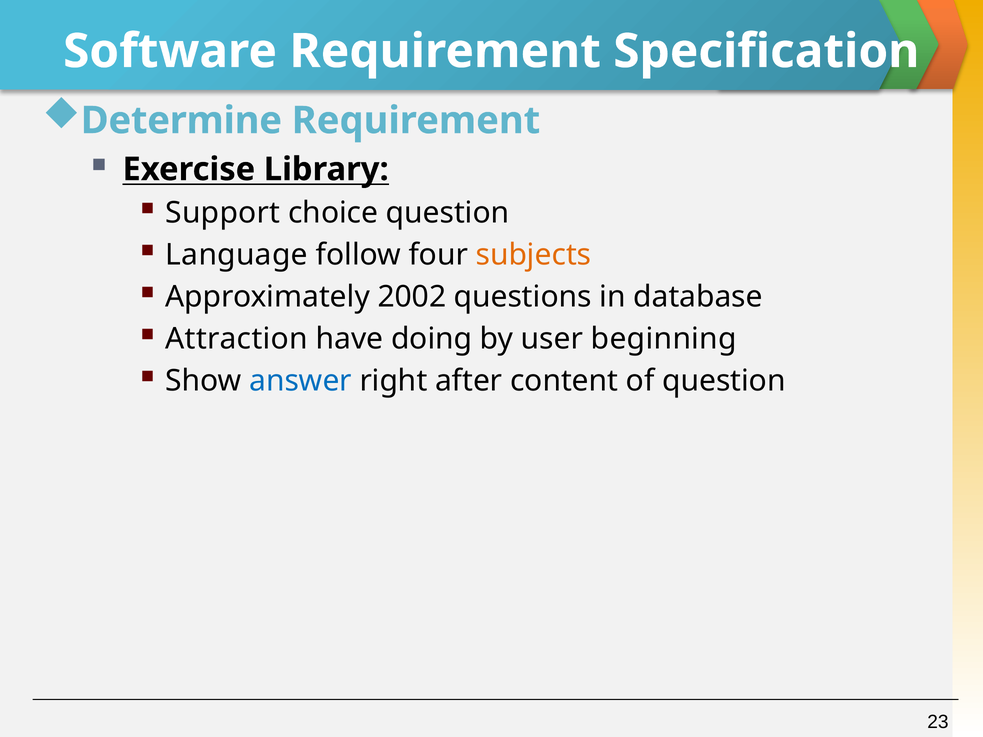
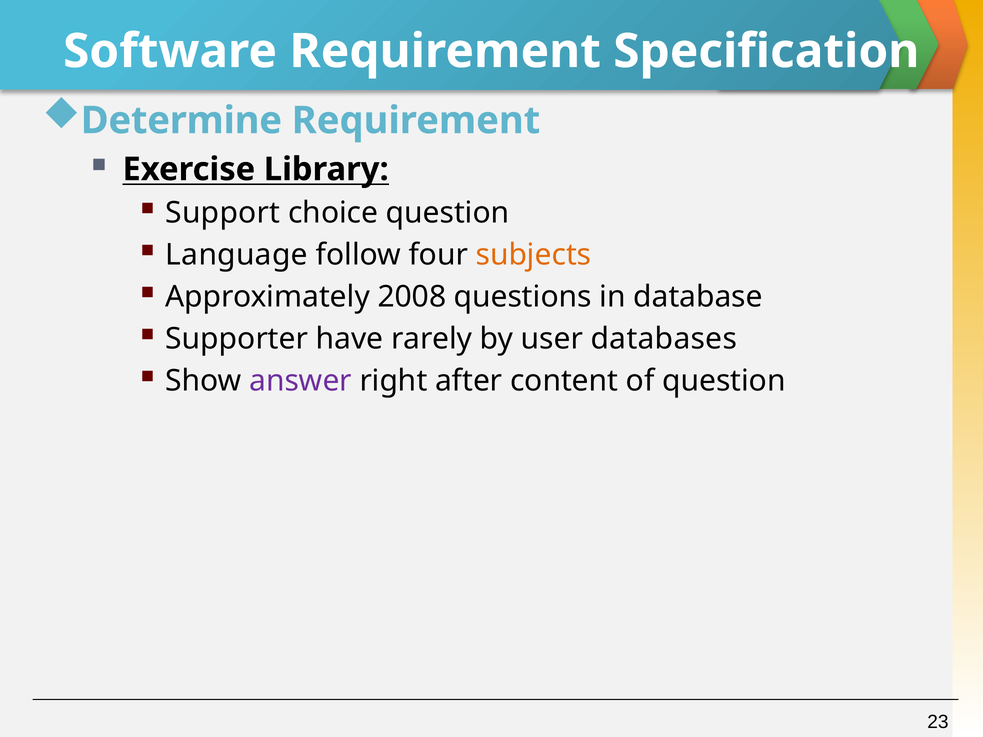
2002: 2002 -> 2008 (412, 297)
Attraction: Attraction -> Supporter (237, 339)
doing: doing -> rarely (432, 339)
beginning: beginning -> databases (664, 339)
answer colour: blue -> purple (301, 381)
